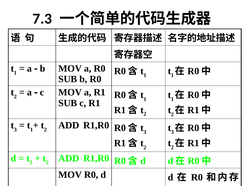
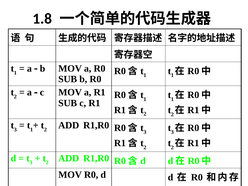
7.3: 7.3 -> 1.8 (42, 19)
